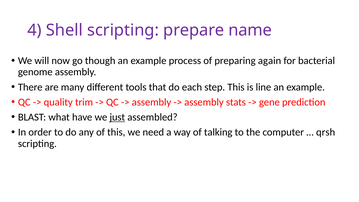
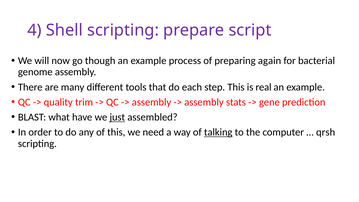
name: name -> script (250, 30)
line: line -> real (263, 87)
talking underline: none -> present (218, 132)
